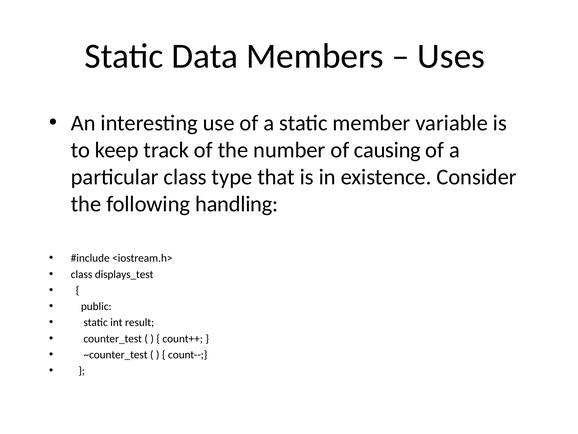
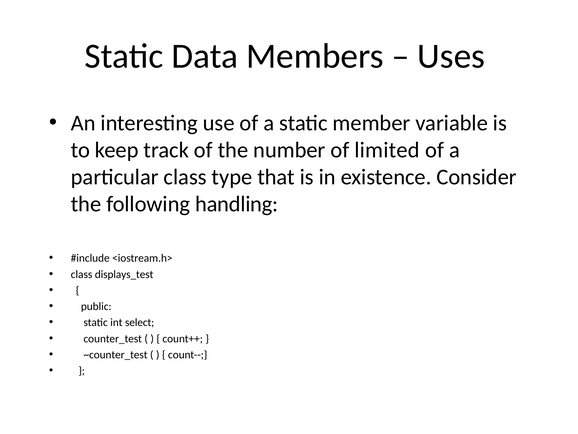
causing: causing -> limited (387, 150)
result: result -> select (140, 322)
